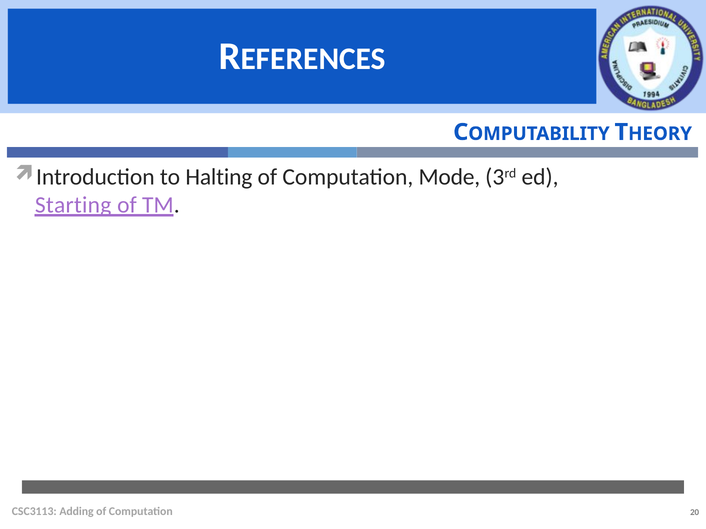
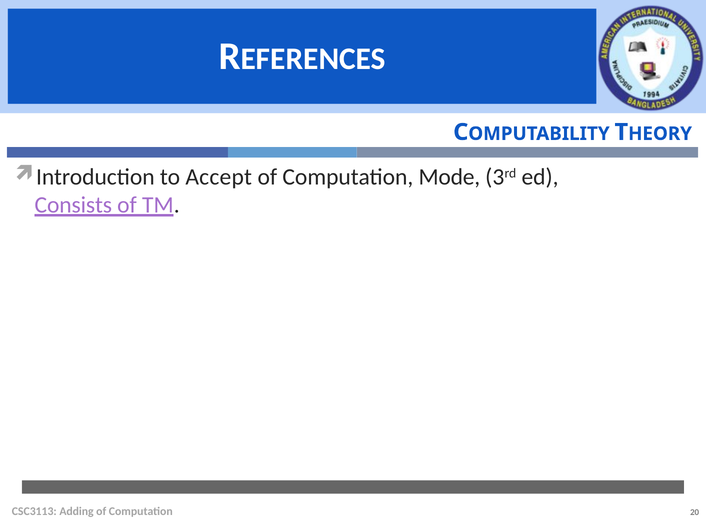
Halting: Halting -> Accept (219, 177)
Starting: Starting -> Consists (73, 205)
